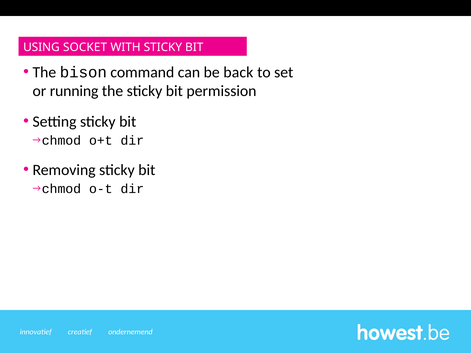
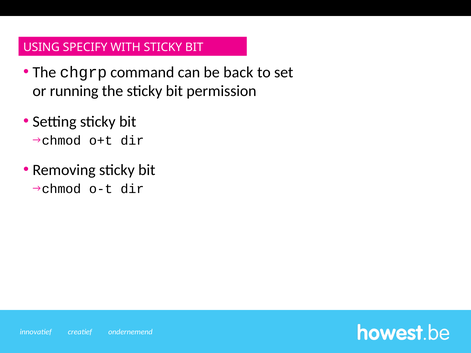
SOCKET: SOCKET -> SPECIFY (85, 47)
bison: bison -> chgrp (83, 72)
